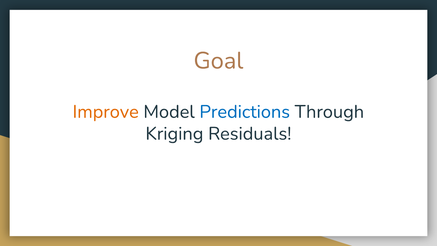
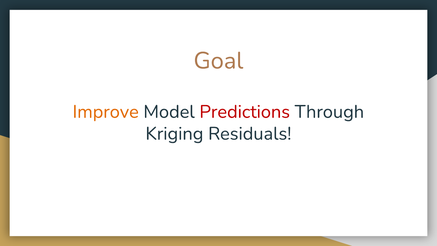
Predictions colour: blue -> red (245, 112)
